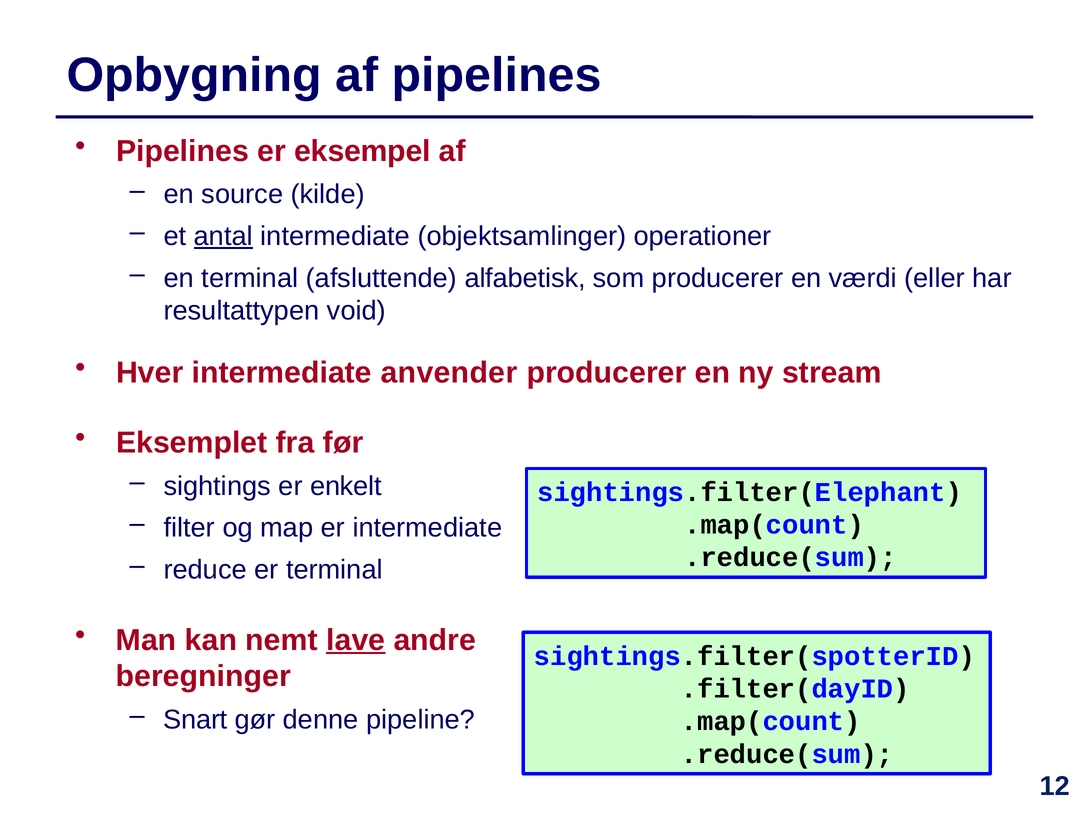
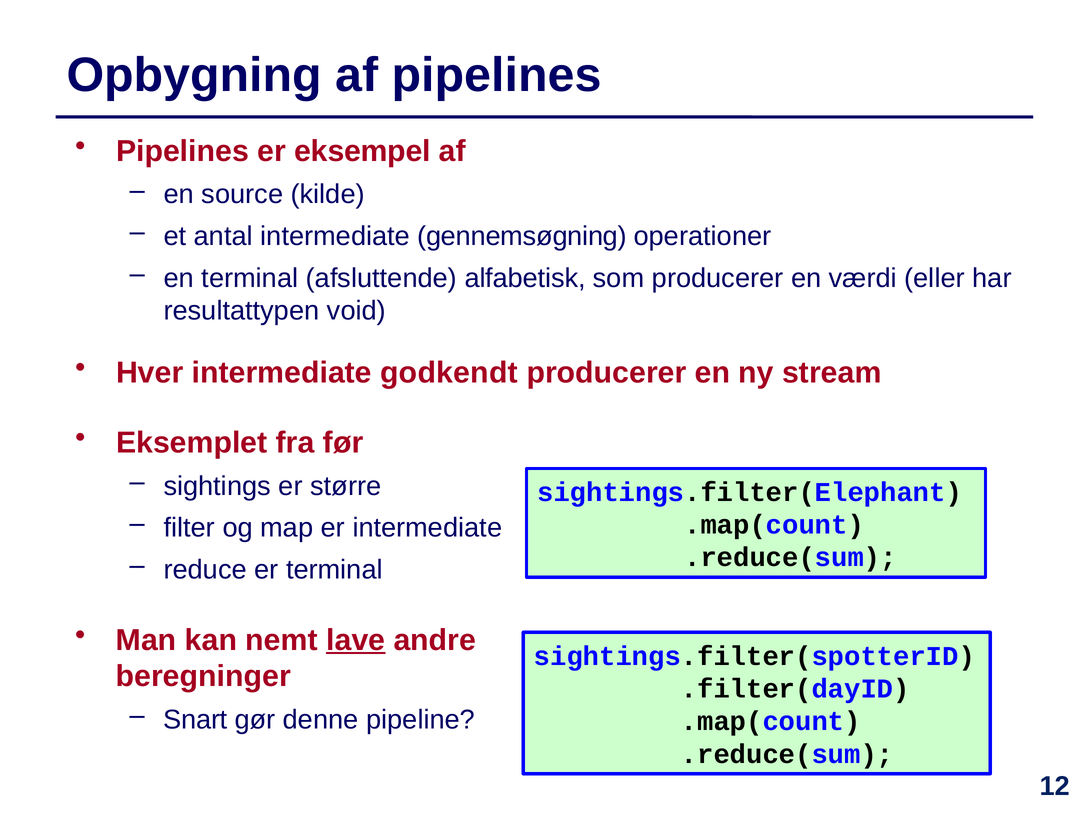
antal underline: present -> none (223, 236)
objektsamlinger: objektsamlinger -> gennemsøgning (522, 236)
anvender: anvender -> godkendt (449, 373)
enkelt: enkelt -> større (346, 486)
